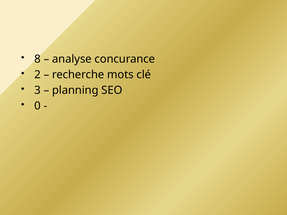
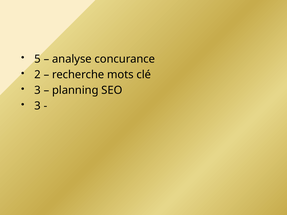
8: 8 -> 5 (38, 59)
0: 0 -> 3 (38, 106)
